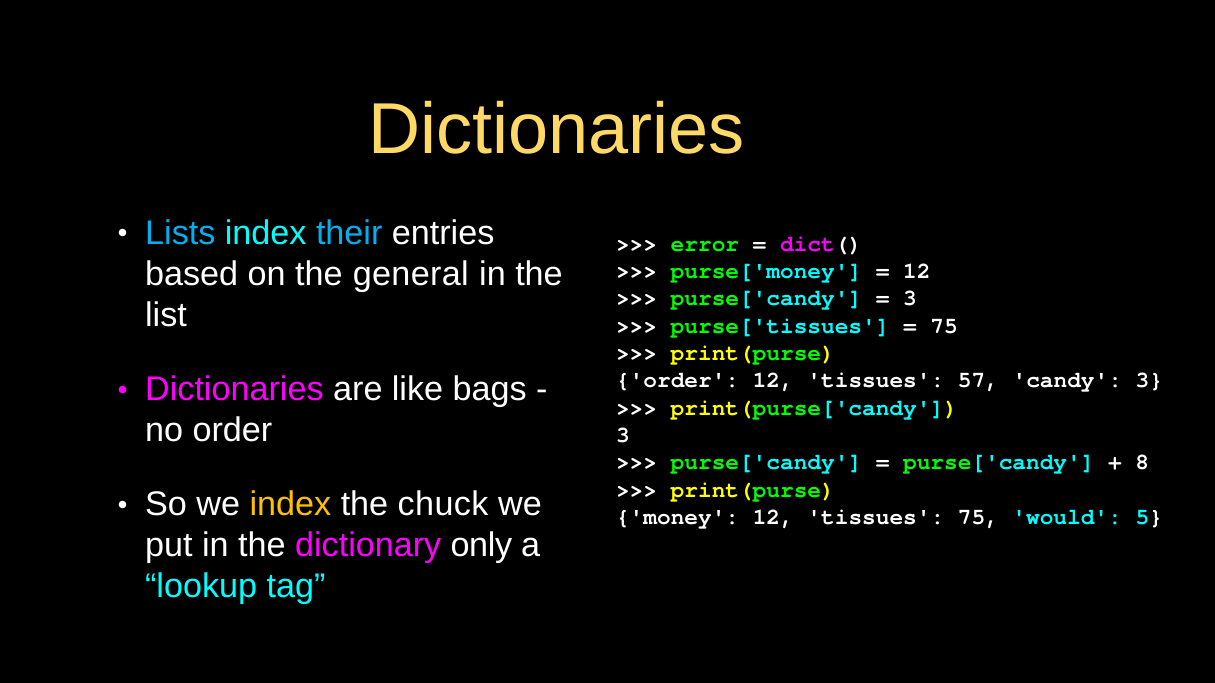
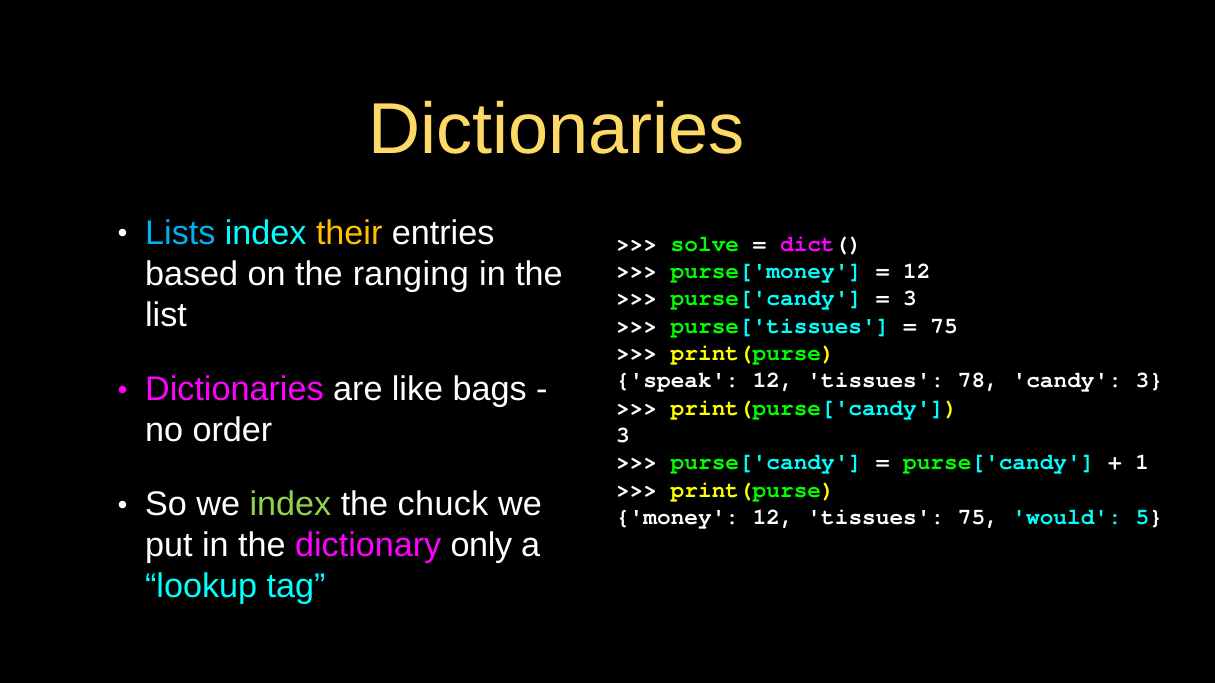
their colour: light blue -> yellow (349, 233)
error: error -> solve (705, 244)
general: general -> ranging (411, 274)
order: order -> speak (678, 381)
57: 57 -> 78 (978, 381)
8: 8 -> 1 (1142, 463)
index colour: yellow -> light green (290, 505)
